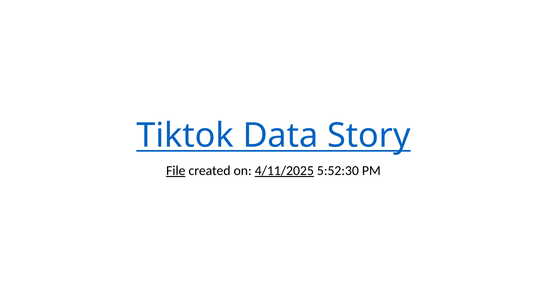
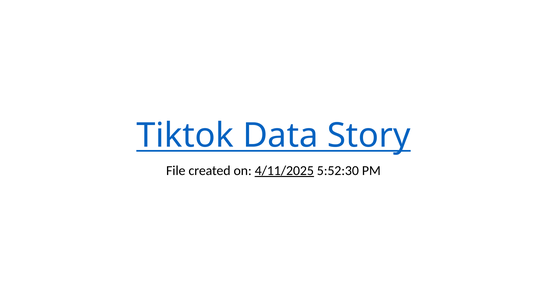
File underline: present -> none (176, 171)
